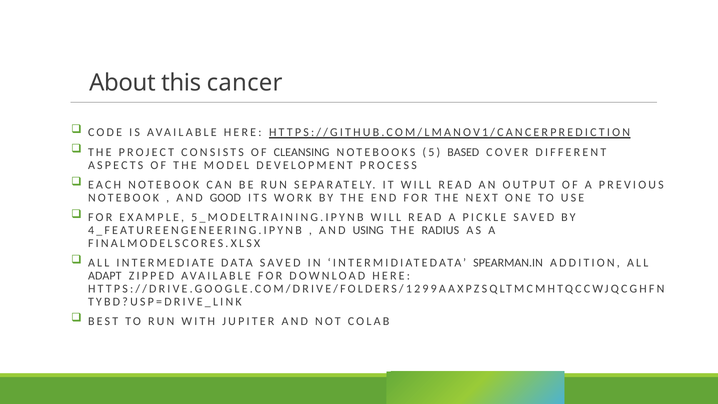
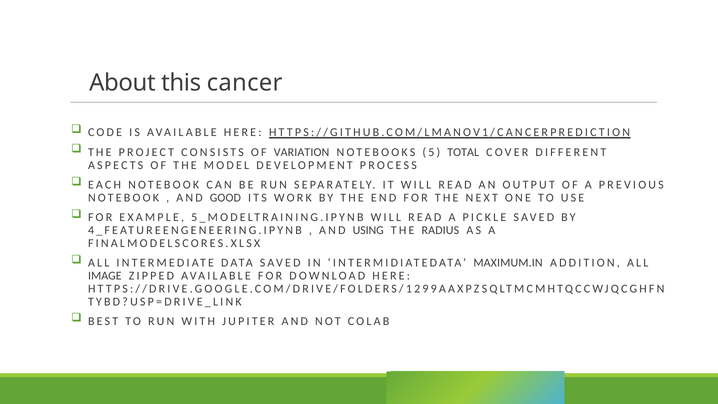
CLEANSING: CLEANSING -> VARIATION (302, 152)
BASED: BASED -> TOTAL (463, 152)
SPEARMAN.IN: SPEARMAN.IN -> MAXIMUM.IN (508, 263)
ADAPT: ADAPT -> IMAGE (105, 276)
